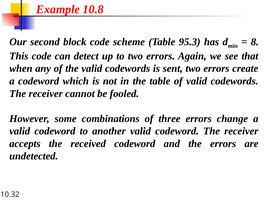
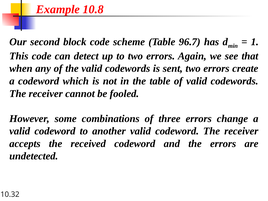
95.3: 95.3 -> 96.7 (190, 42)
8: 8 -> 1 (255, 42)
